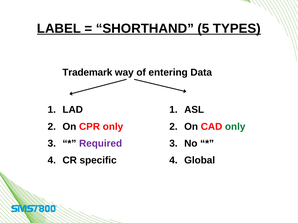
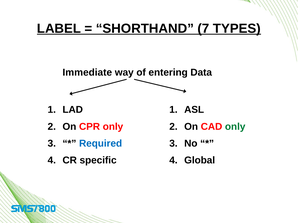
5: 5 -> 7 (203, 29)
Trademark: Trademark -> Immediate (87, 73)
Required colour: purple -> blue (101, 144)
